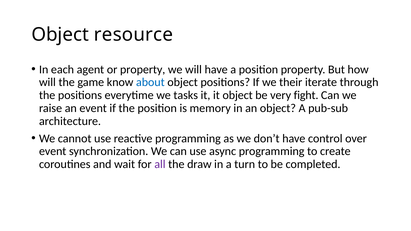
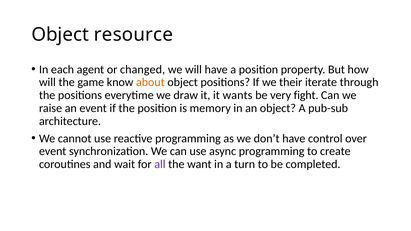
or property: property -> changed (143, 69)
about colour: blue -> orange (150, 82)
tasks: tasks -> draw (186, 95)
it object: object -> wants (238, 95)
draw: draw -> want (199, 164)
